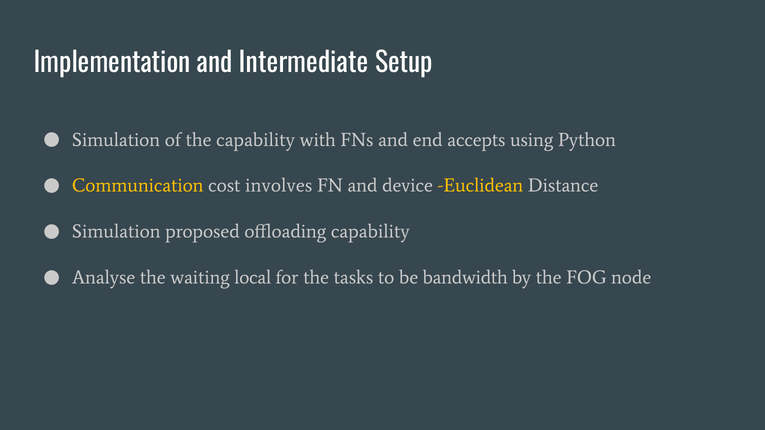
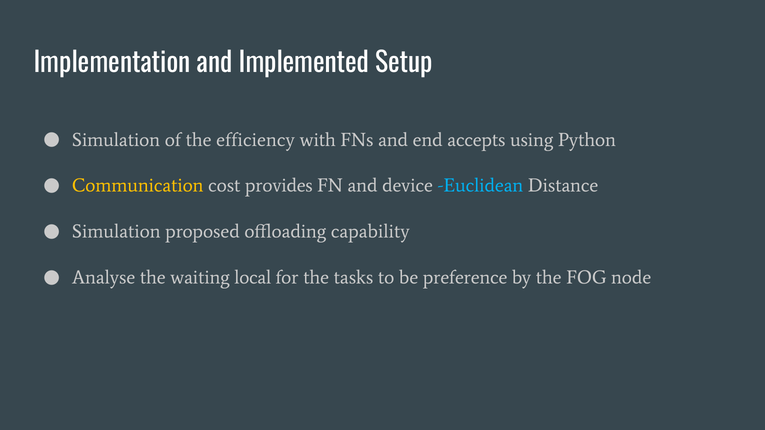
Intermediate: Intermediate -> Implemented (304, 63)
the capability: capability -> efficiency (255, 140)
involves: involves -> provides (279, 186)
Euclidean colour: yellow -> light blue (480, 186)
bandwidth: bandwidth -> preference (465, 278)
